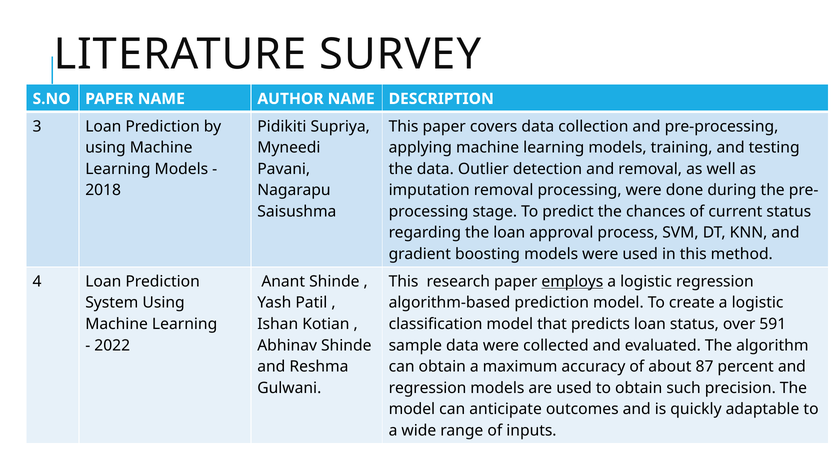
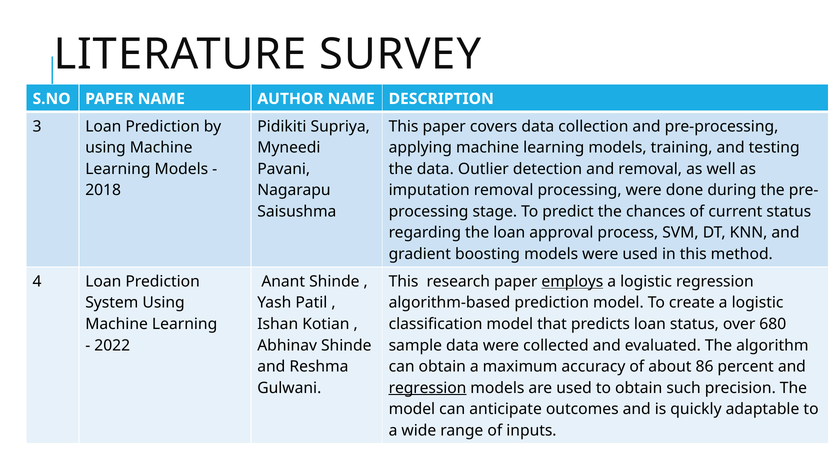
591: 591 -> 680 (773, 325)
87: 87 -> 86 (705, 367)
regression underline: none -> present (427, 388)
